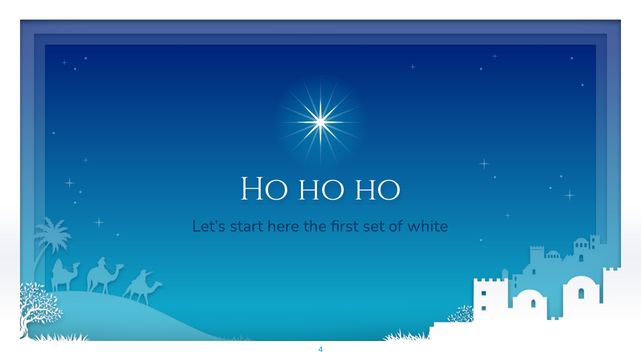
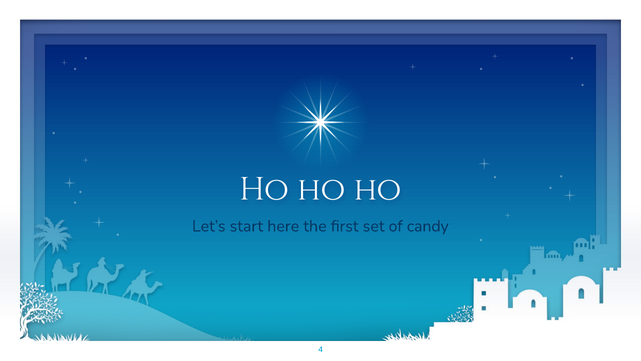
white: white -> candy (428, 226)
